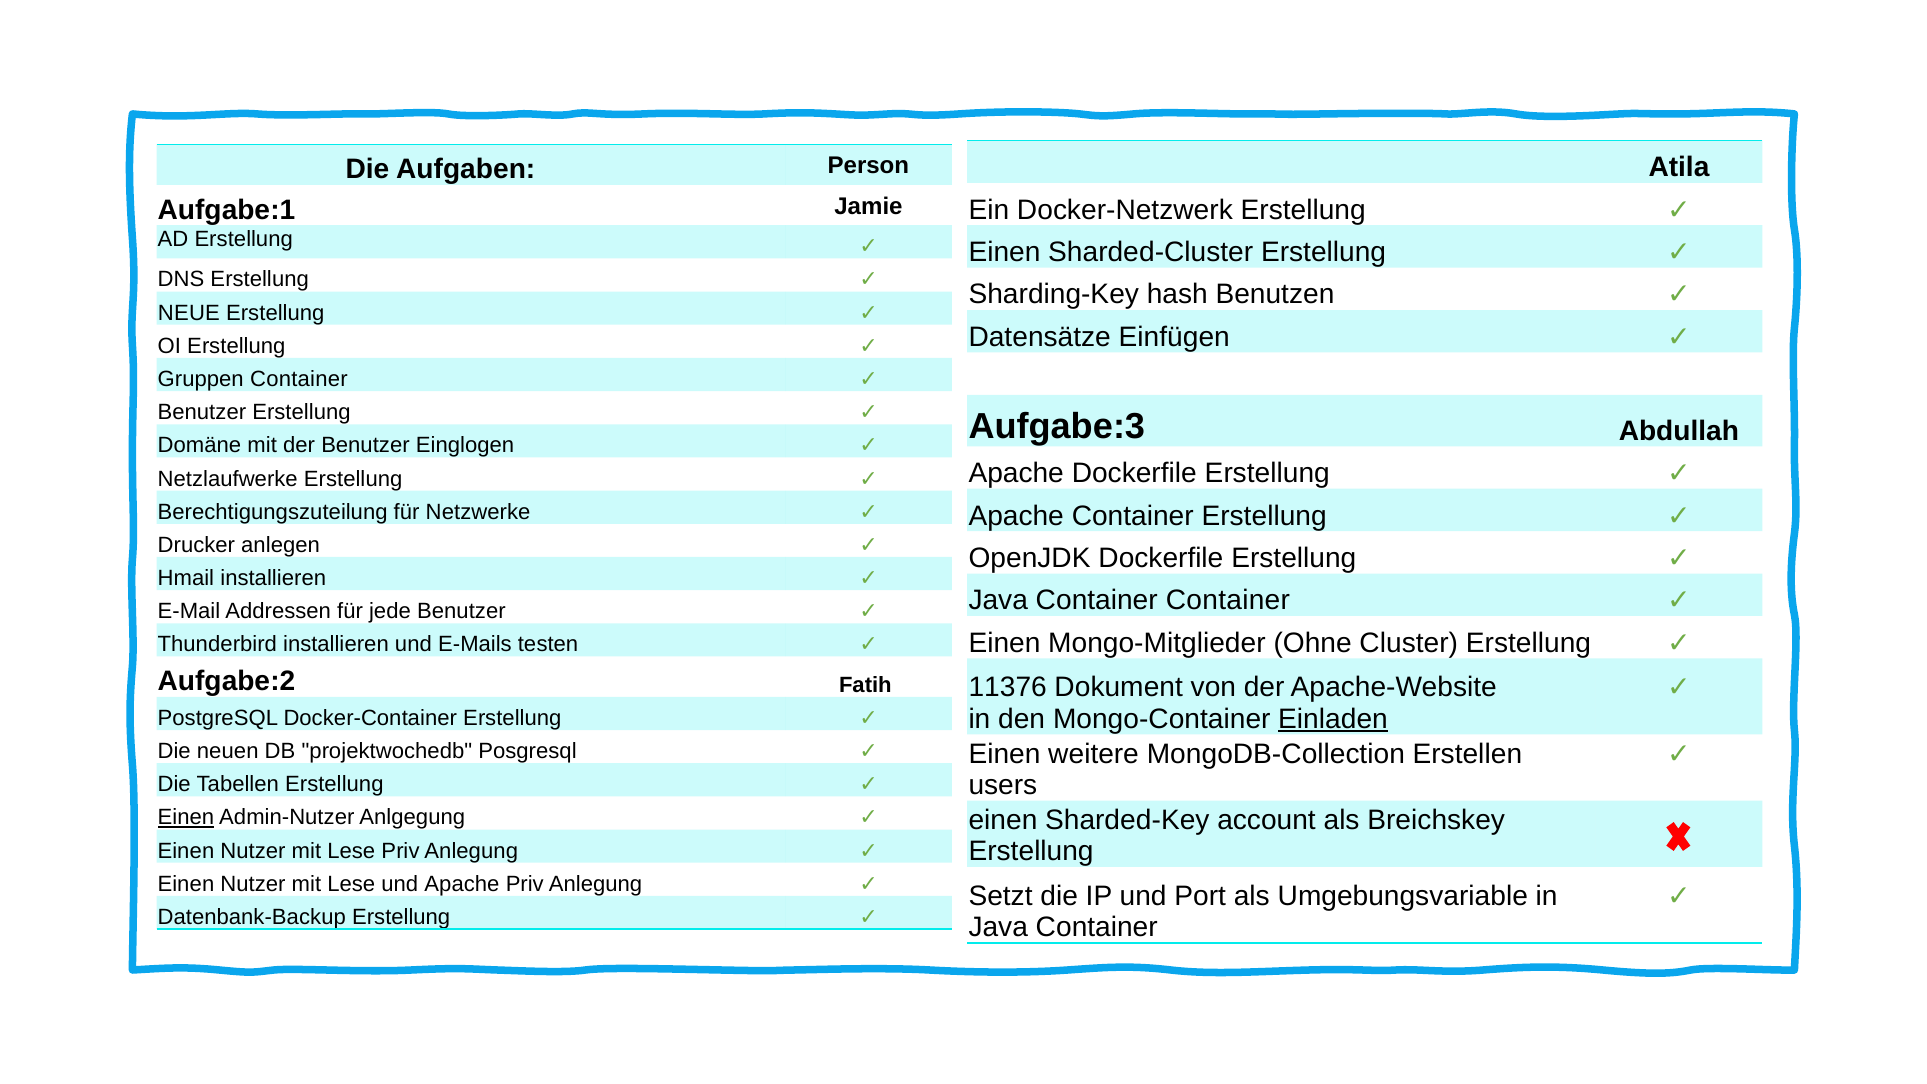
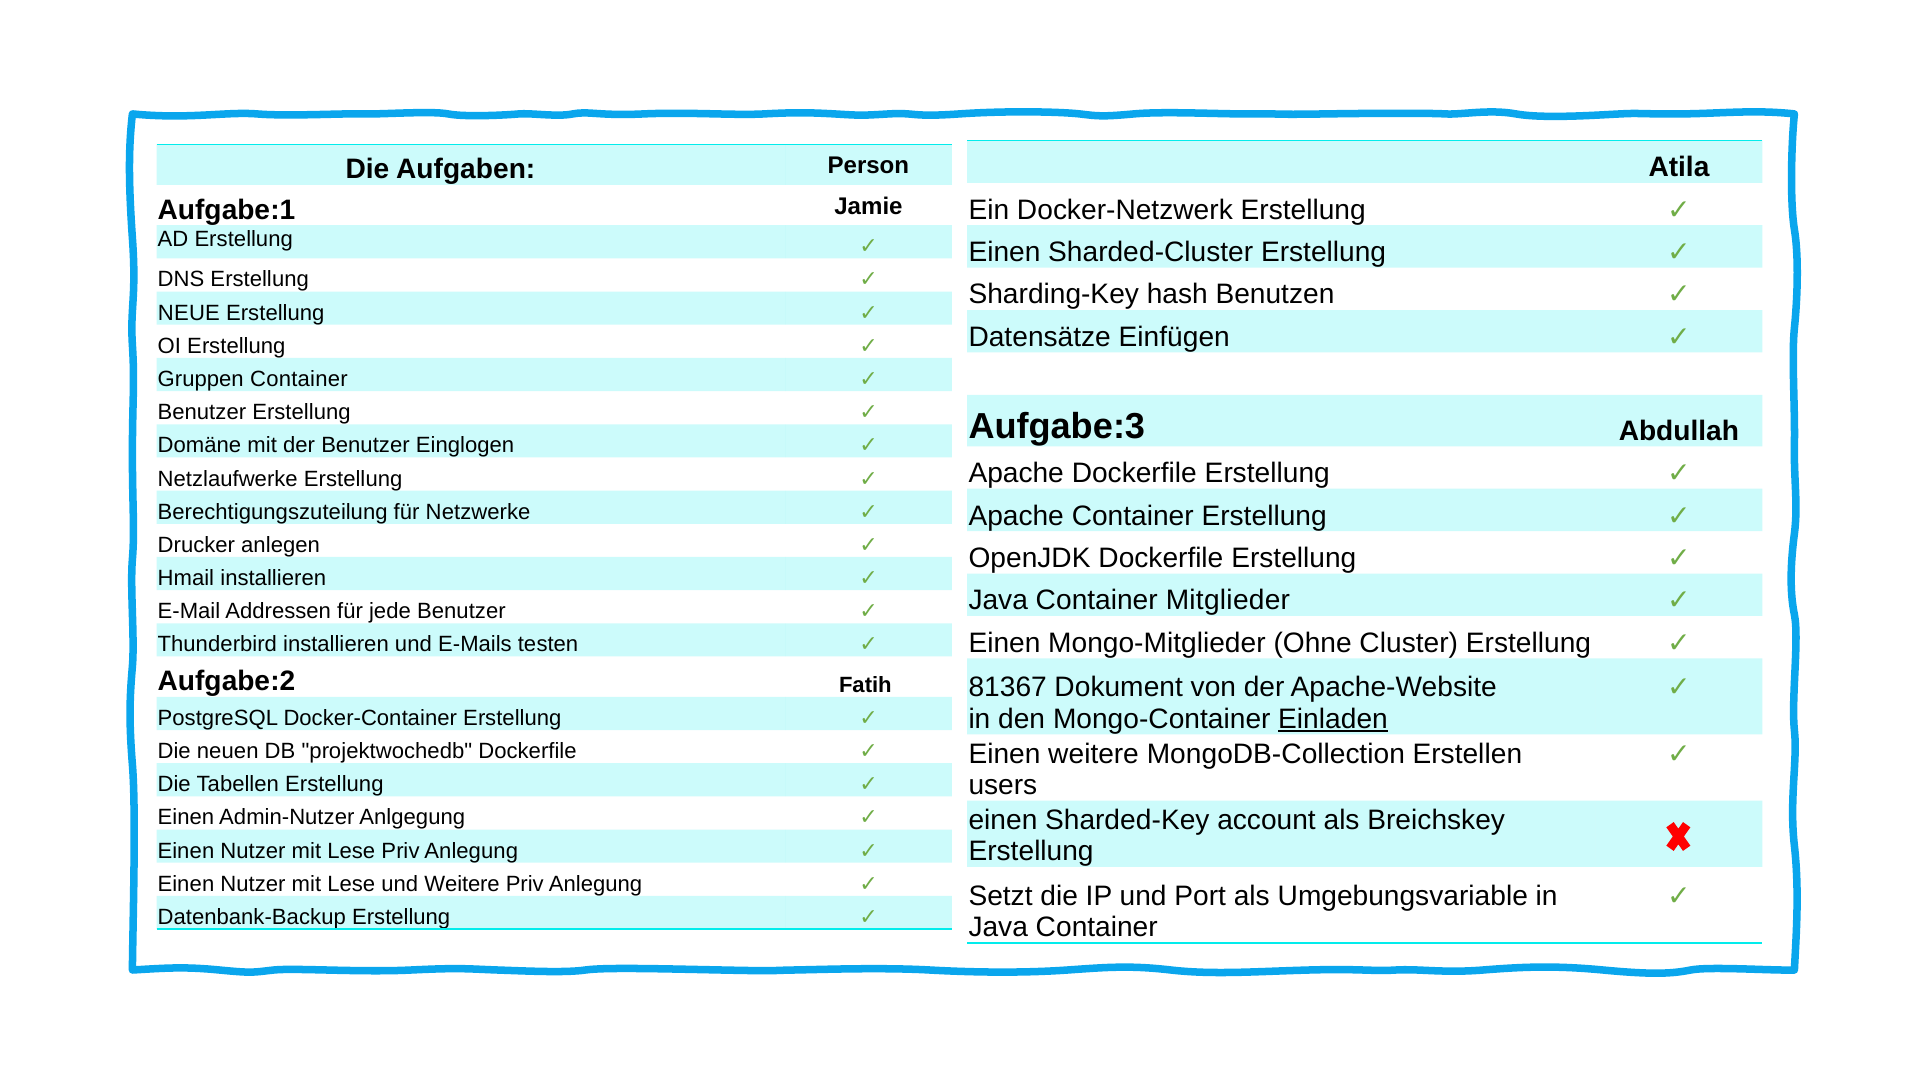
Container Container: Container -> Mitglieder (1228, 601)
11376: 11376 -> 81367 (1008, 687)
projektwochedb Posgresql: Posgresql -> Dockerfile (528, 751)
Einen underline: present -> none (186, 818)
und Apache: Apache -> Weitere (462, 884)
